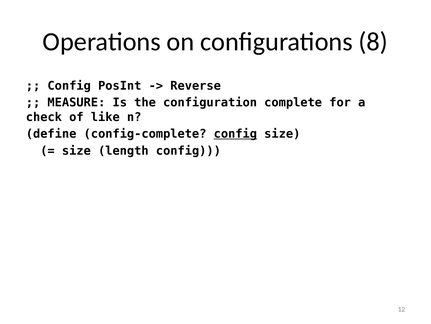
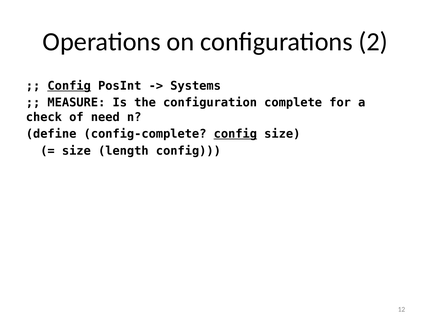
8: 8 -> 2 (373, 42)
Config underline: none -> present (69, 86)
Reverse: Reverse -> Systems (196, 86)
like: like -> need (105, 117)
